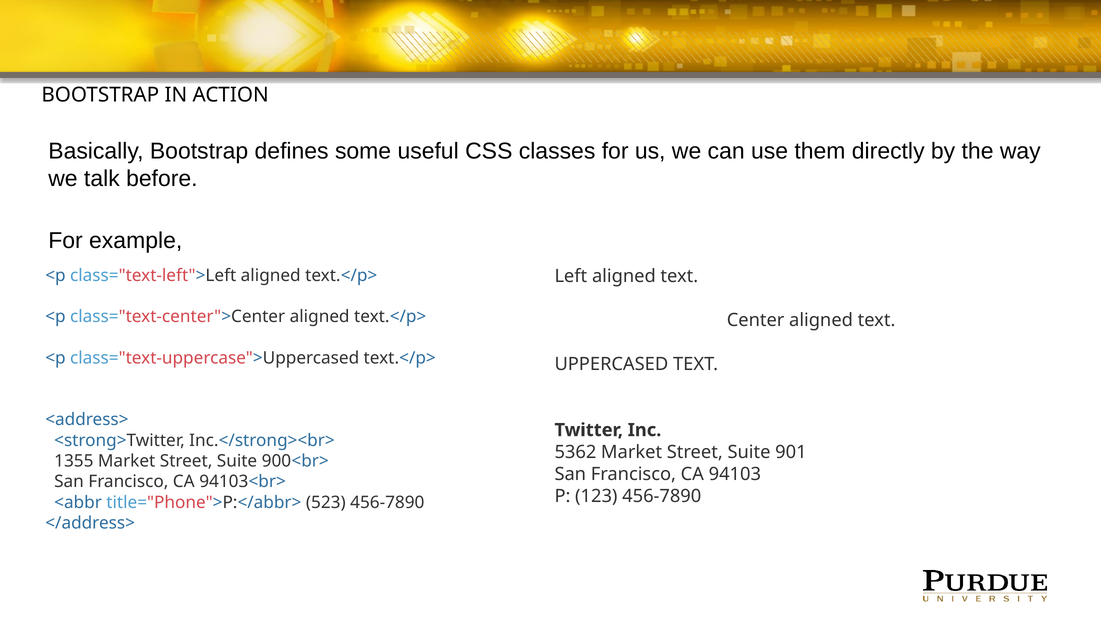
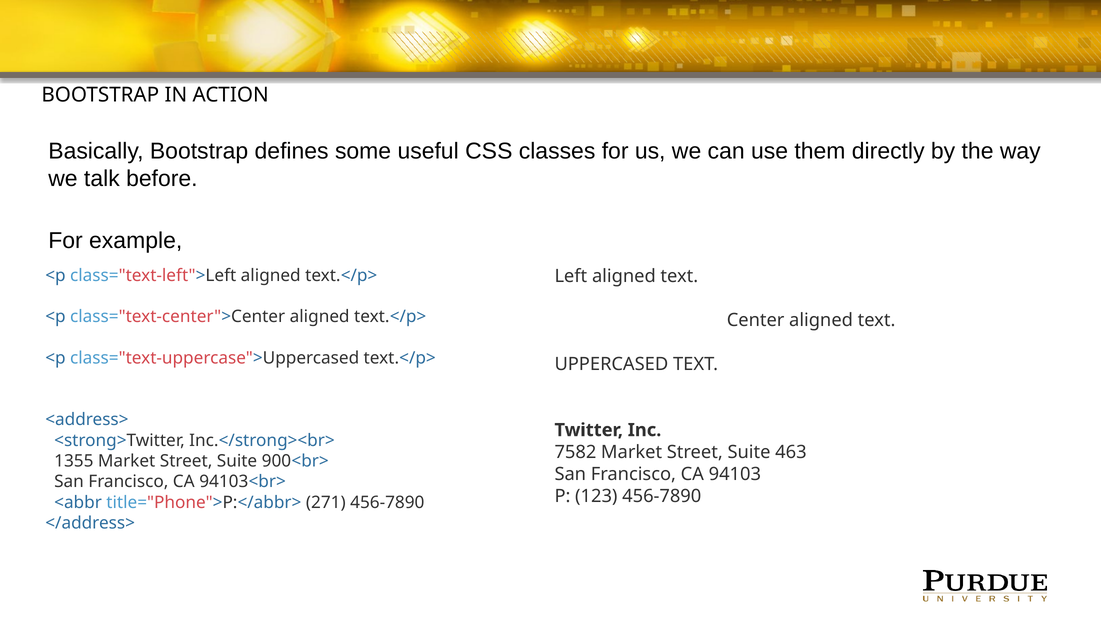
5362: 5362 -> 7582 (575, 452)
901: 901 -> 463 (791, 452)
523: 523 -> 271 (326, 503)
